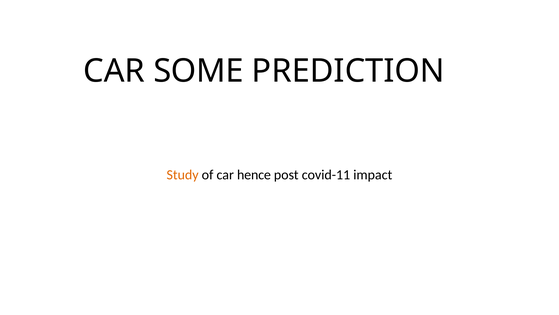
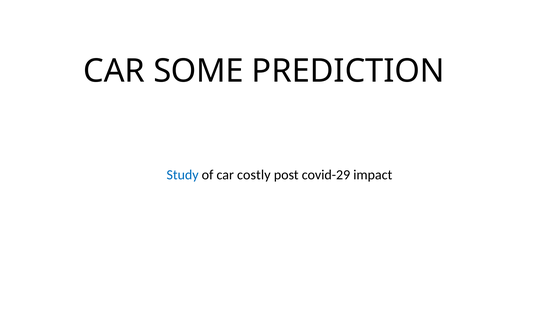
Study colour: orange -> blue (183, 175)
hence: hence -> costly (254, 175)
covid-11: covid-11 -> covid-29 (326, 175)
